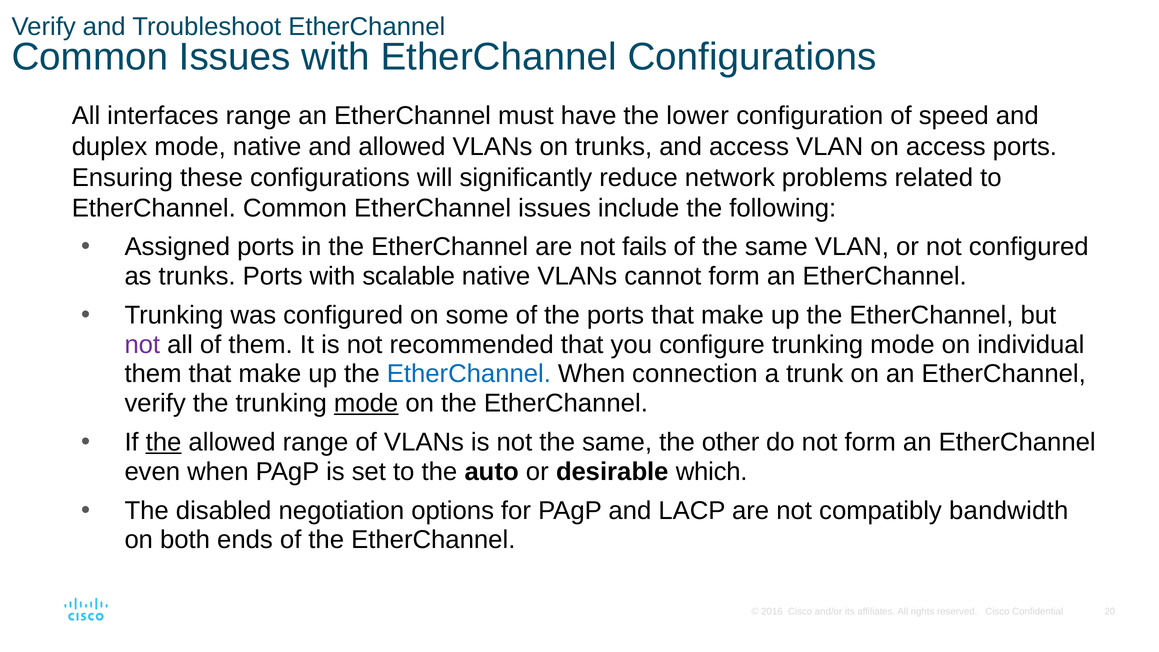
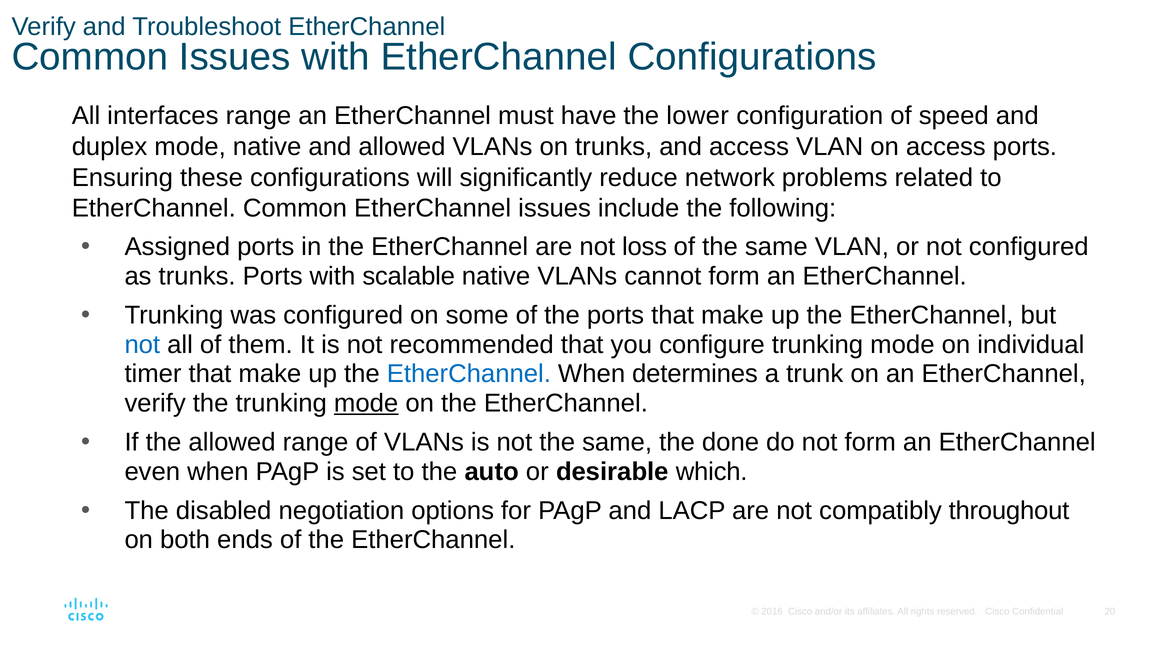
fails: fails -> loss (645, 247)
not colour: purple -> blue (142, 345)
them: them -> timer (153, 374)
connection: connection -> determines (695, 374)
the underline: present -> none (164, 442)
other: other -> done (731, 442)
bandwidth: bandwidth -> throughout (1009, 511)
